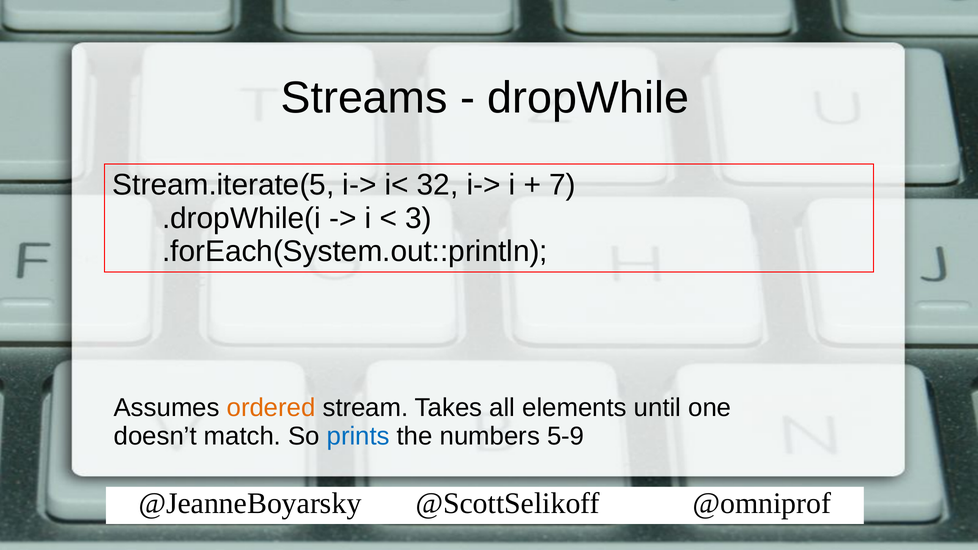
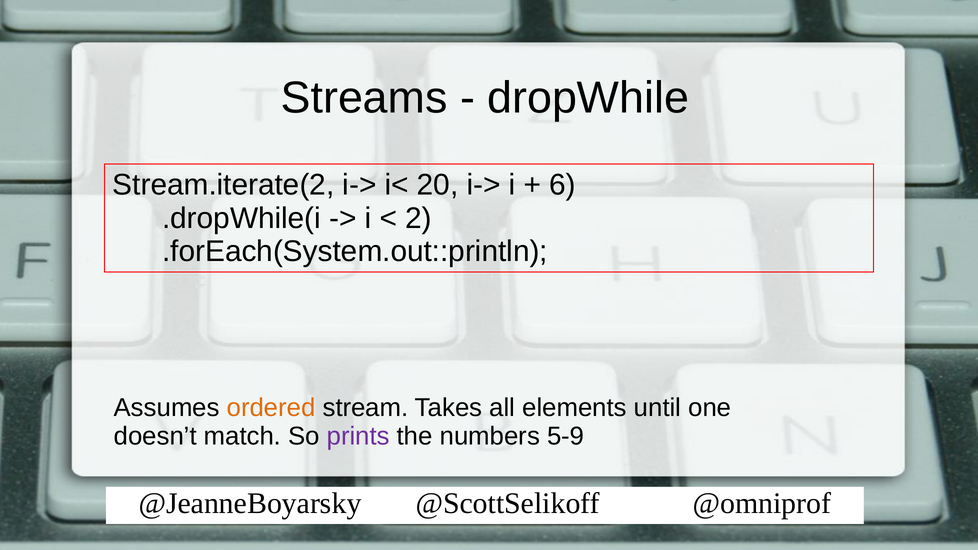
Stream.iterate(5: Stream.iterate(5 -> Stream.iterate(2 (223, 185)
32: 32 -> 20 (438, 185)
7: 7 -> 6 (563, 185)
3: 3 -> 2 (419, 218)
prints colour: blue -> purple (358, 436)
